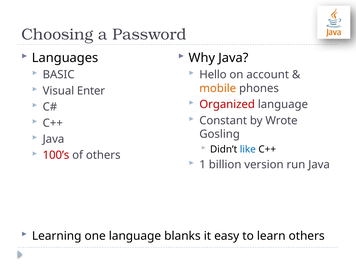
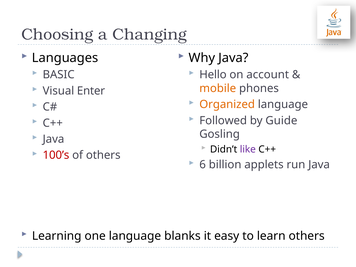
Password: Password -> Changing (150, 34)
Organized colour: red -> orange (227, 104)
Constant: Constant -> Followed (223, 121)
Wrote: Wrote -> Guide (281, 121)
like colour: blue -> purple (248, 149)
1: 1 -> 6 (203, 165)
version: version -> applets (264, 165)
